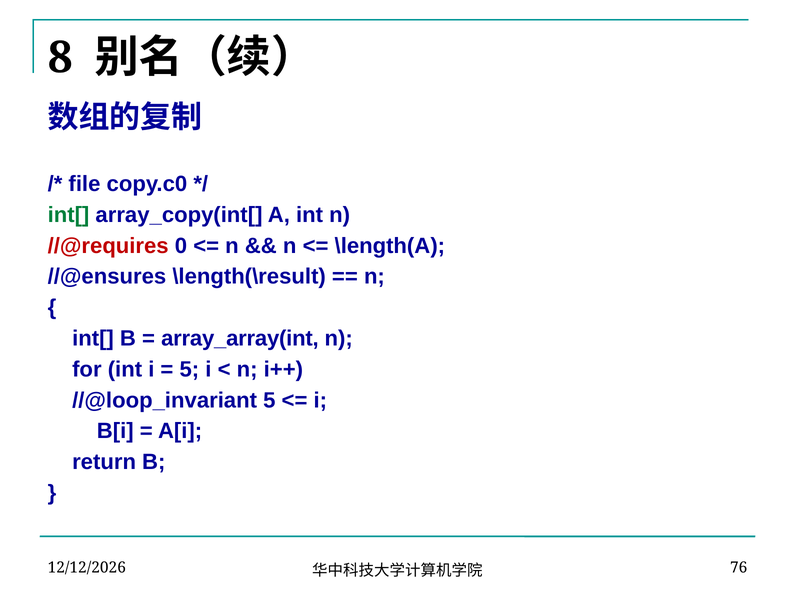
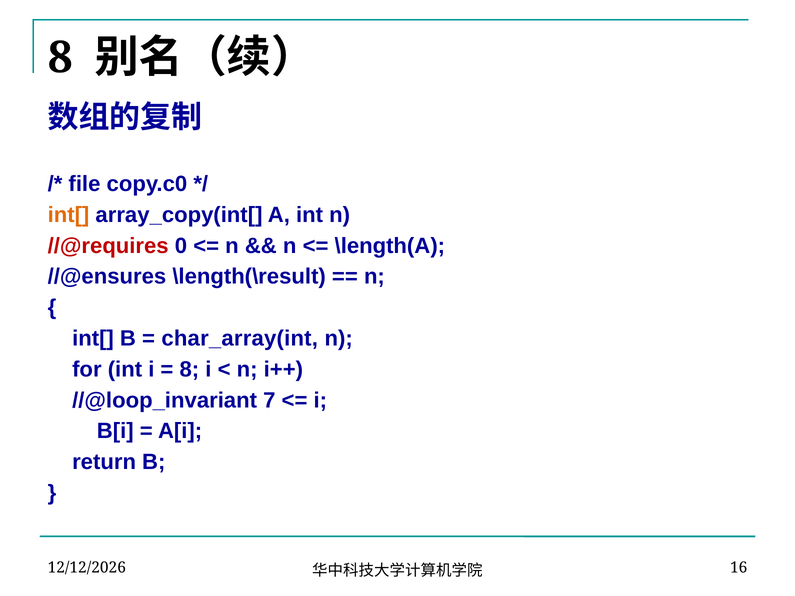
int[ colour: green -> orange (69, 215)
array_array(int: array_array(int -> char_array(int (240, 339)
5: 5 -> 8 (189, 370)
//@loop_invariant 5: 5 -> 7 (269, 400)
76: 76 -> 16 (739, 568)
